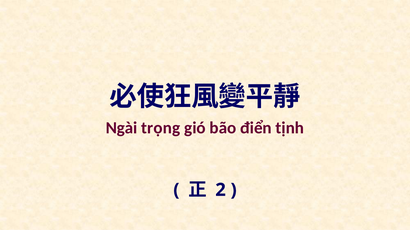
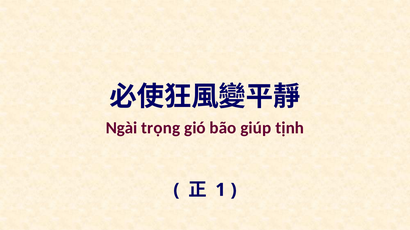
điển: điển -> giúp (256, 128)
2: 2 -> 1 (221, 190)
